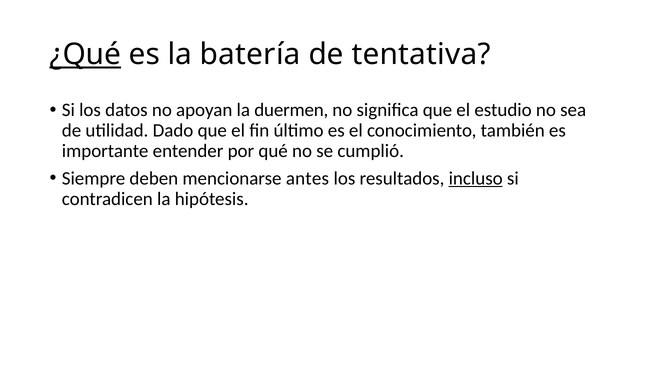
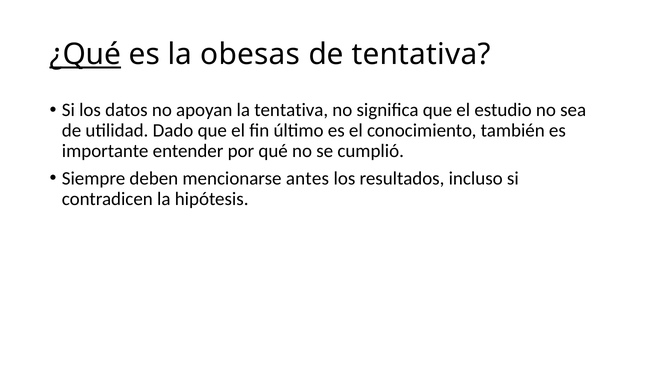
batería: batería -> obesas (250, 55)
la duermen: duermen -> tentativa (291, 110)
incluso underline: present -> none (476, 178)
